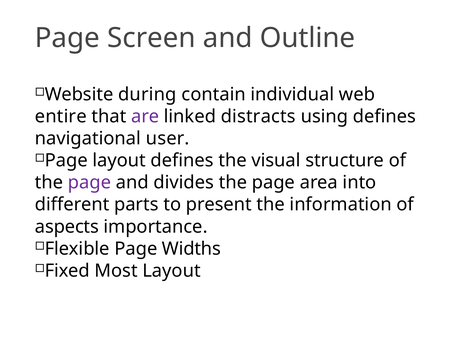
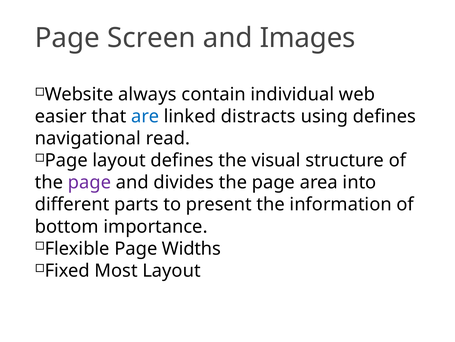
Outline: Outline -> Images (308, 38)
during: during -> always (147, 94)
entire: entire -> easier (61, 116)
are colour: purple -> blue (145, 116)
user: user -> read (168, 138)
aspects: aspects -> bottom (67, 226)
